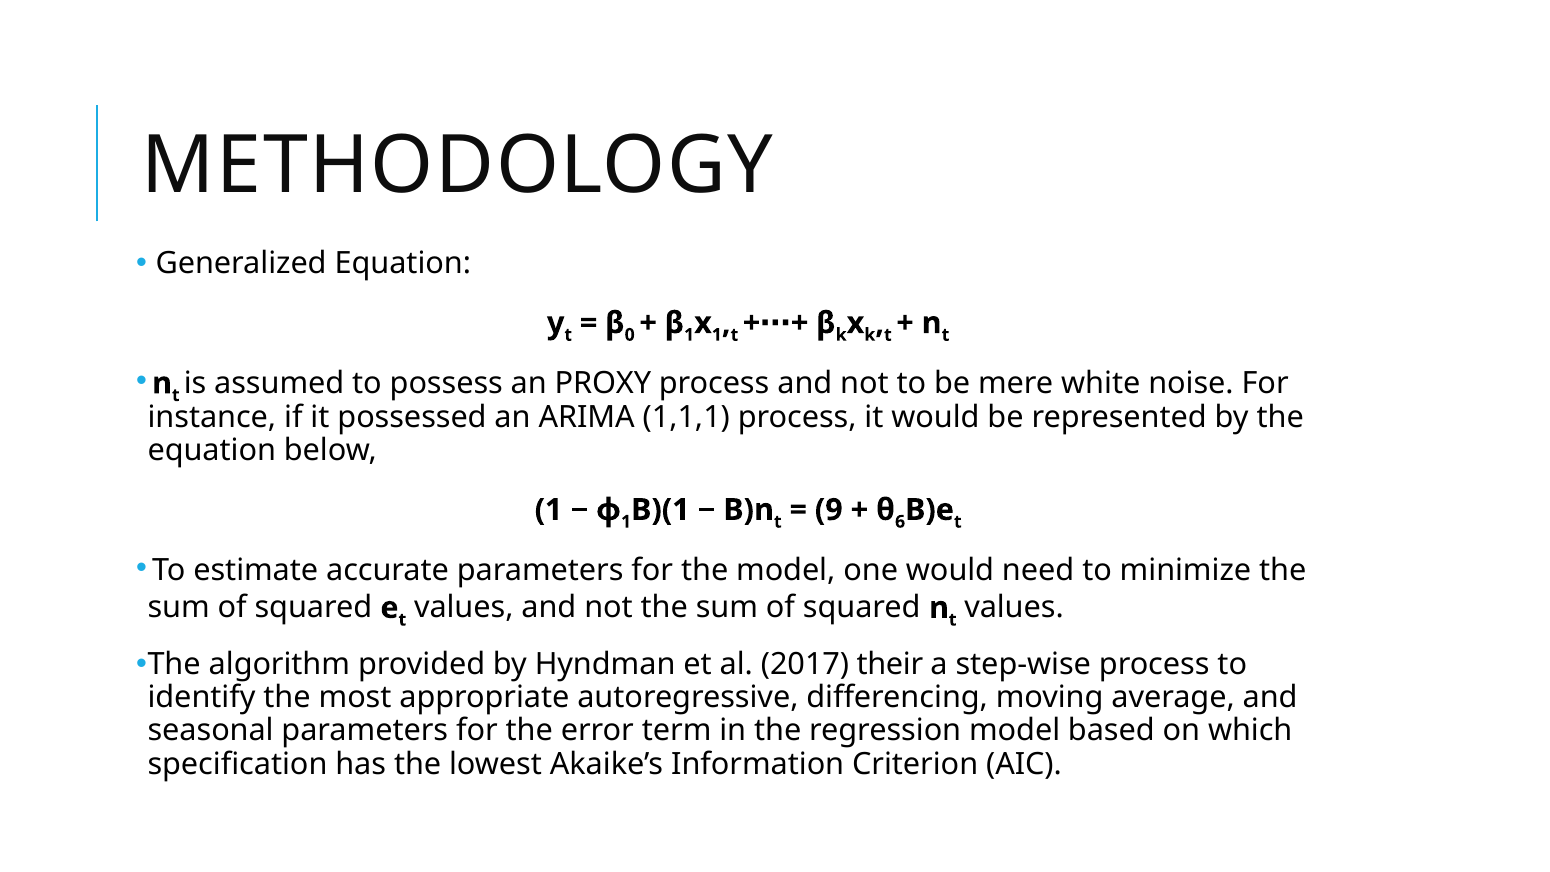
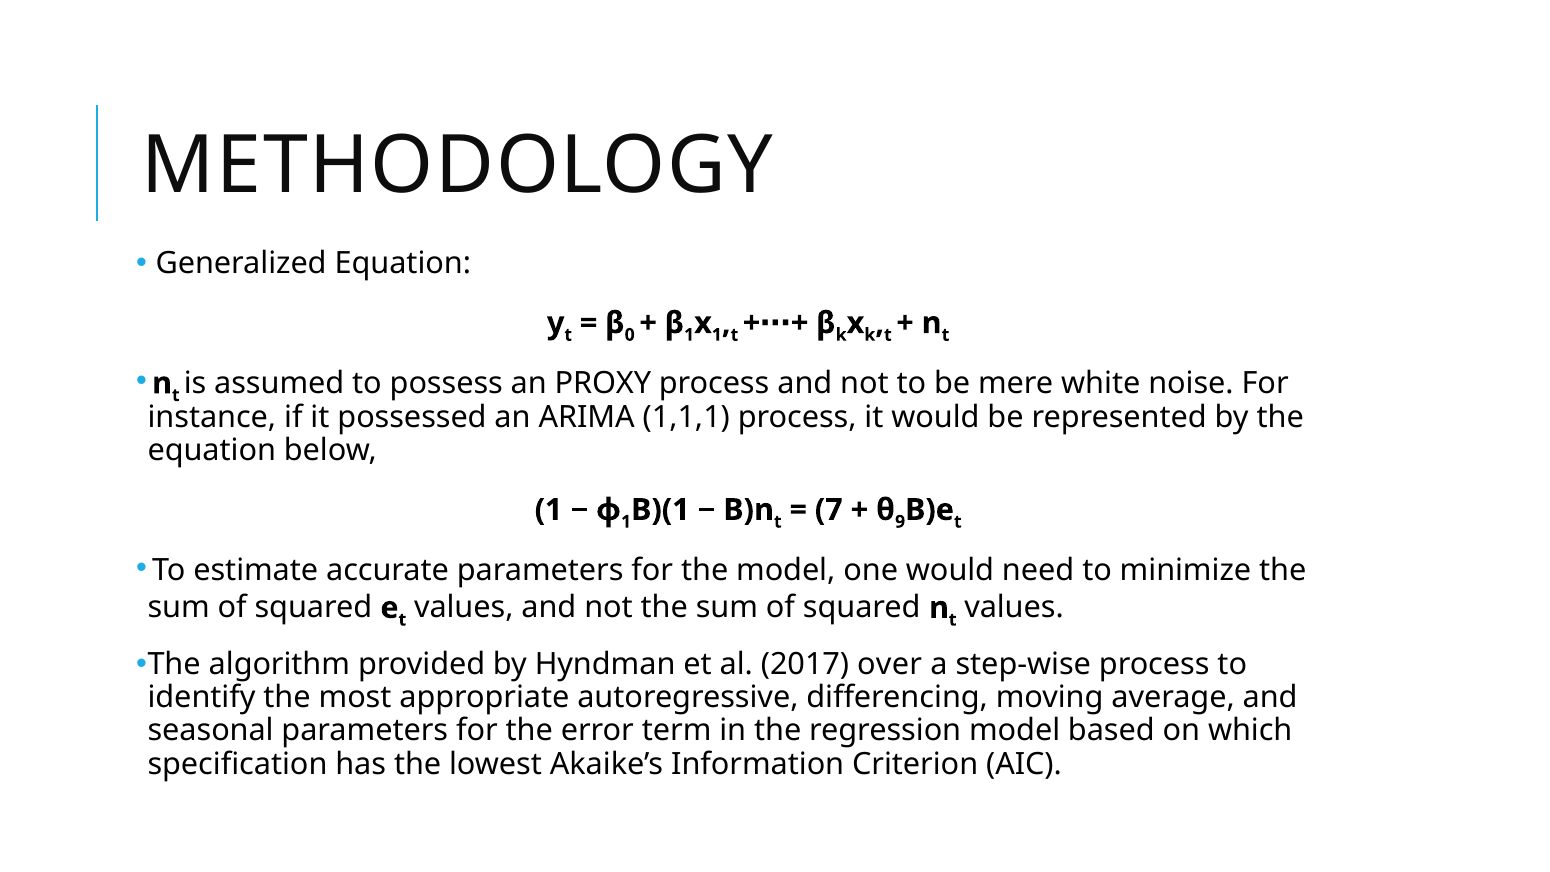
9: 9 -> 7 (829, 510)
6: 6 -> 9 (900, 522)
their: their -> over (890, 664)
